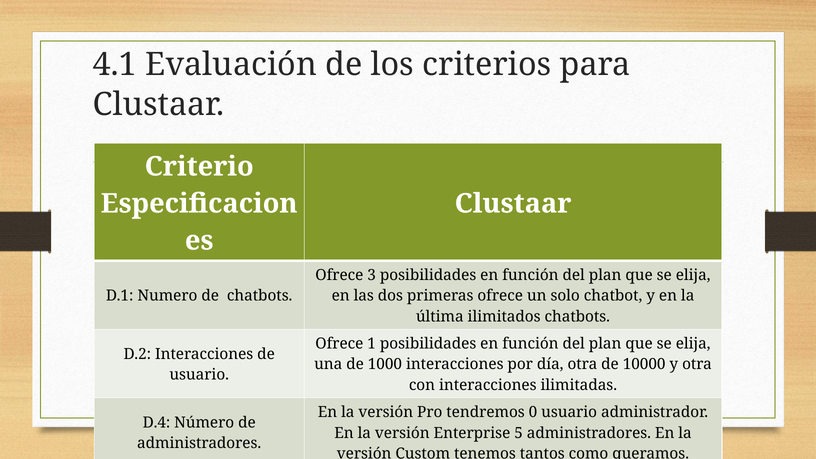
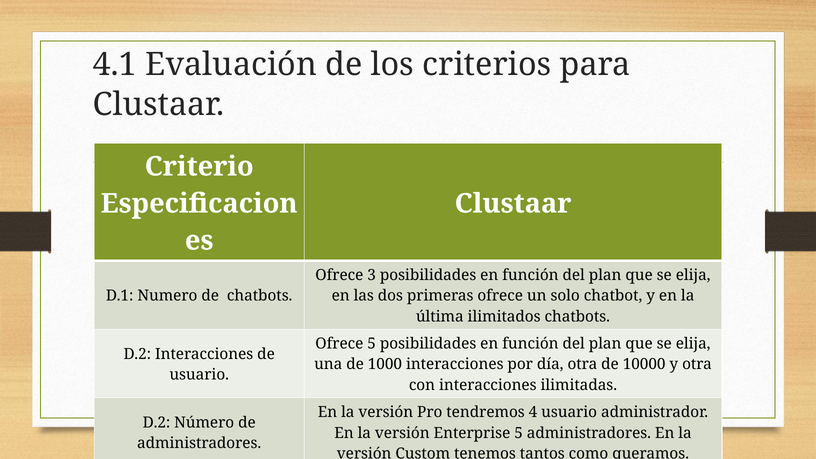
Ofrece 1: 1 -> 5 (372, 344)
0: 0 -> 4 (533, 412)
D.4: D.4 -> D.2 (156, 423)
